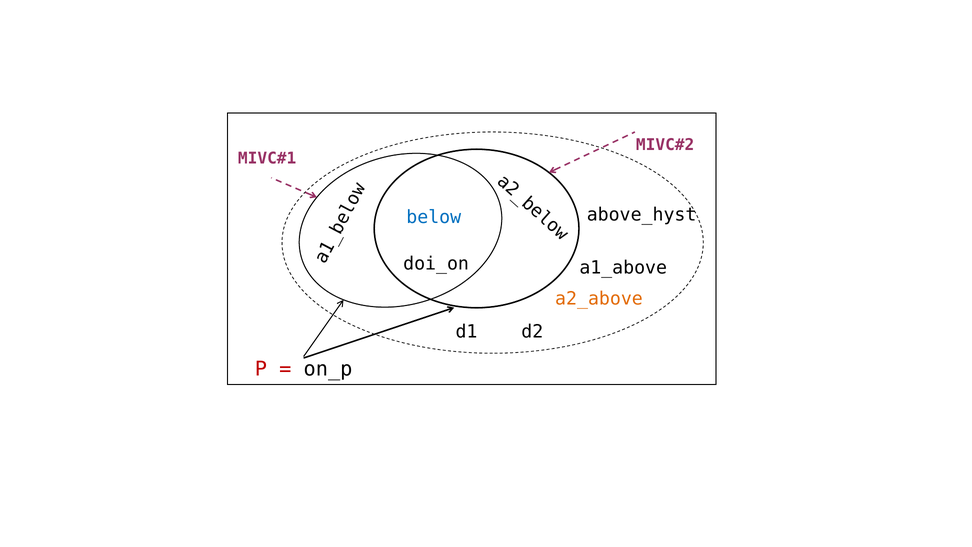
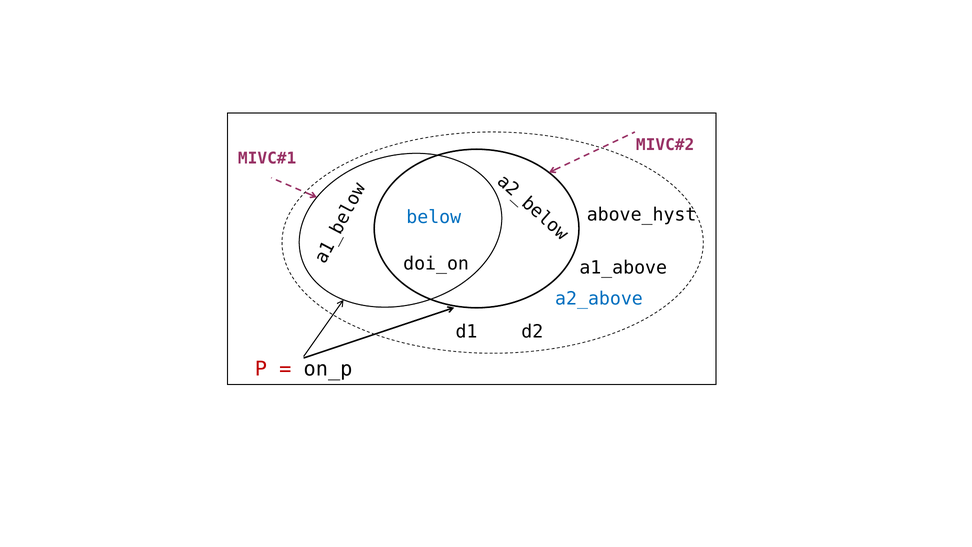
a2_above colour: orange -> blue (599, 299)
